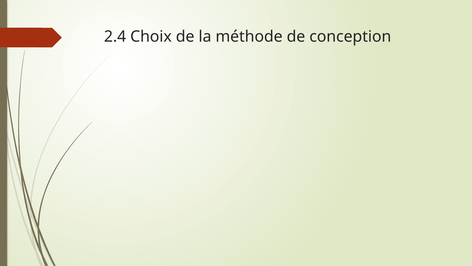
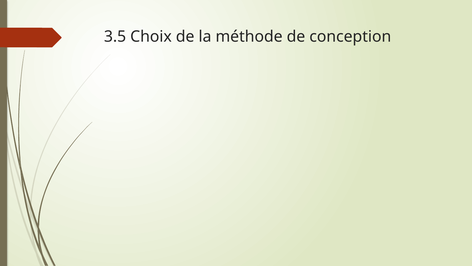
2.4: 2.4 -> 3.5 (115, 36)
